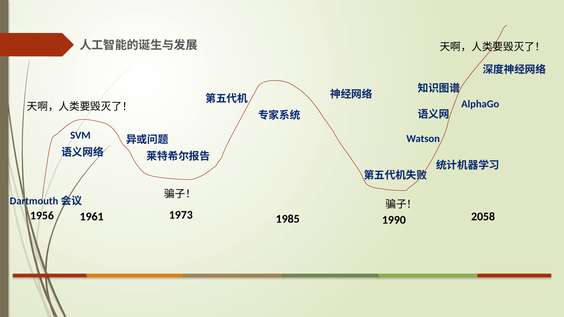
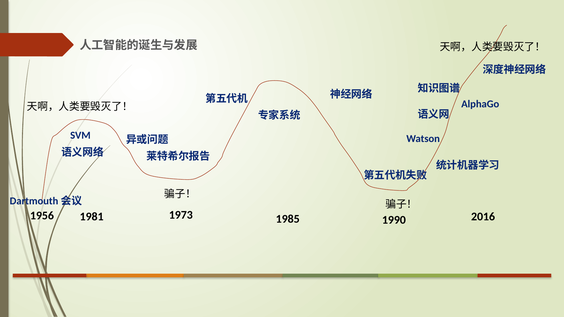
1961: 1961 -> 1981 (92, 217)
2058: 2058 -> 2016 (483, 217)
